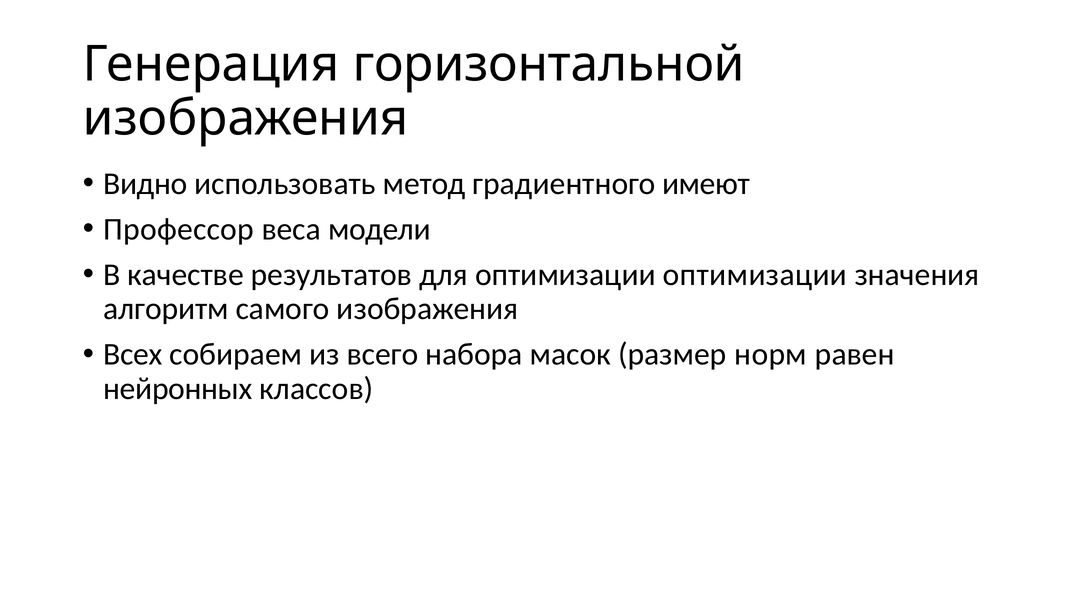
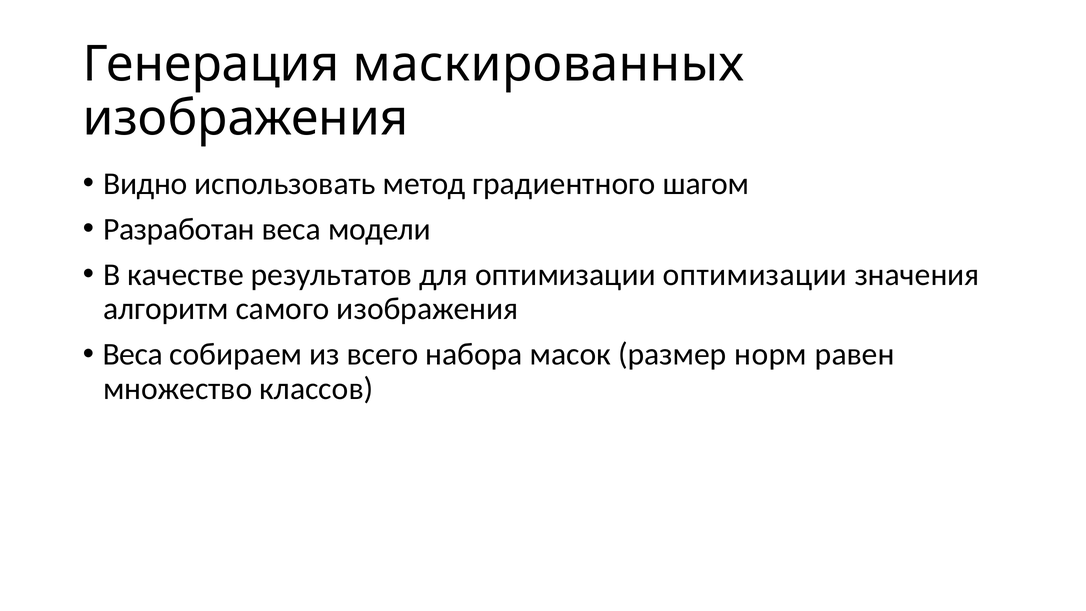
горизонтальной: горизонтальной -> маскированных (548, 64)
имеют: имеют -> шагом (706, 184)
Профессор: Профессор -> Разработан (179, 229)
Всех: Всех -> Веса (133, 354)
нейронных: нейронных -> множество (178, 389)
